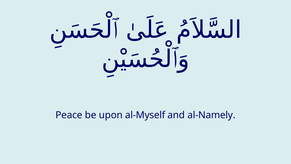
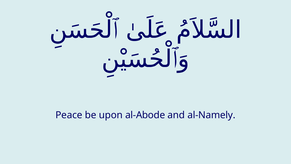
al-Myself: al-Myself -> al-Abode (145, 115)
